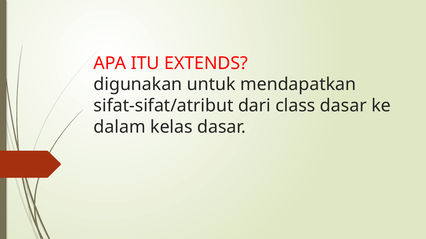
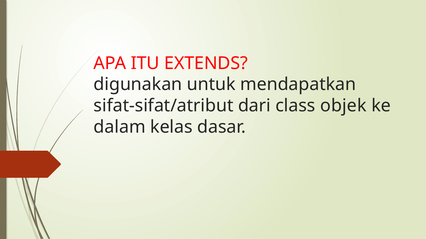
class dasar: dasar -> objek (343, 106)
